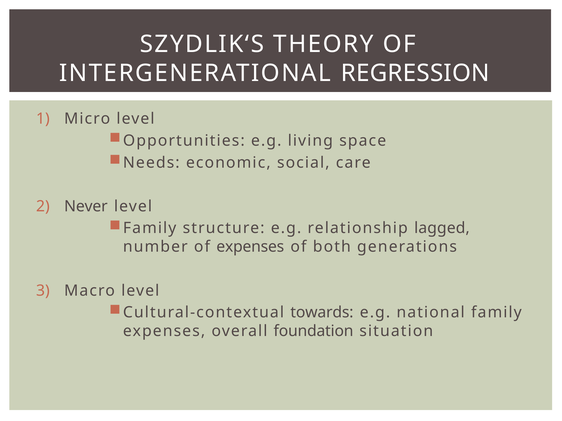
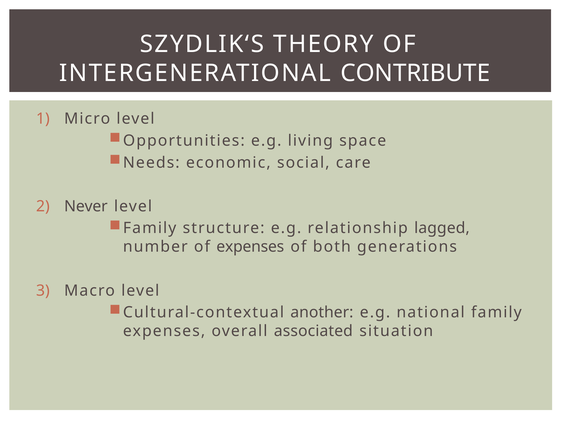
REGRESSION: REGRESSION -> CONTRIBUTE (415, 73)
towards: towards -> another (322, 313)
foundation: foundation -> associated (313, 332)
